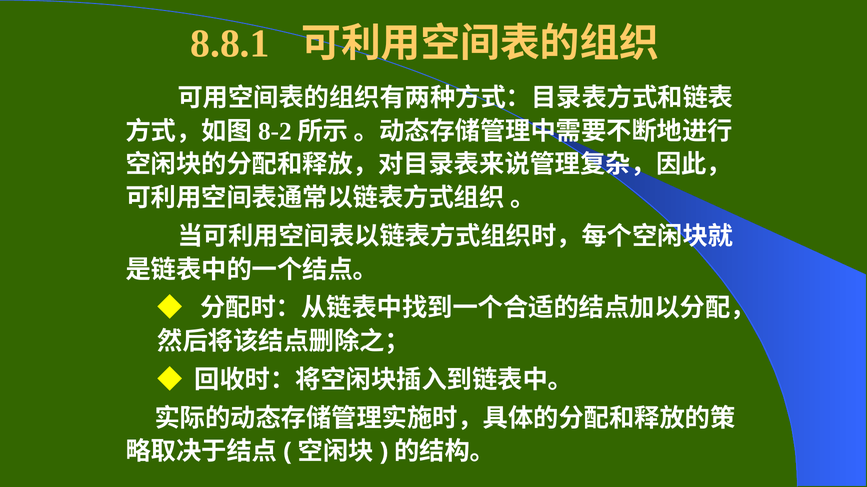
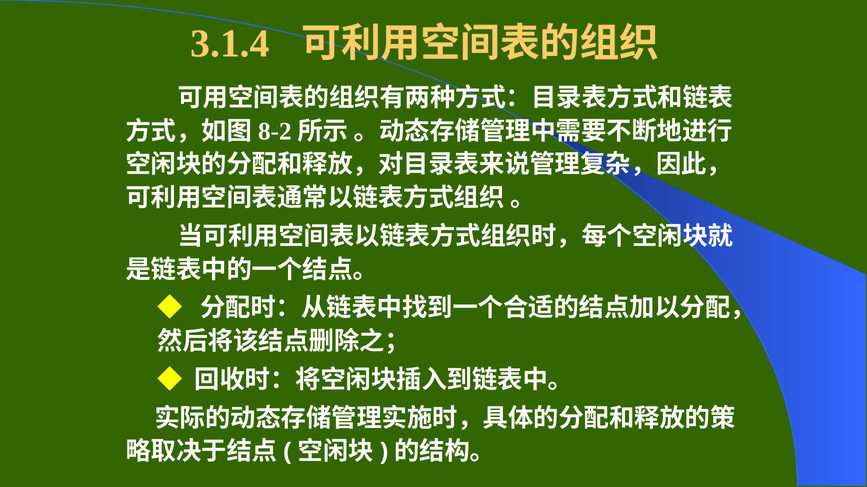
8.8.1: 8.8.1 -> 3.1.4 (230, 44)
